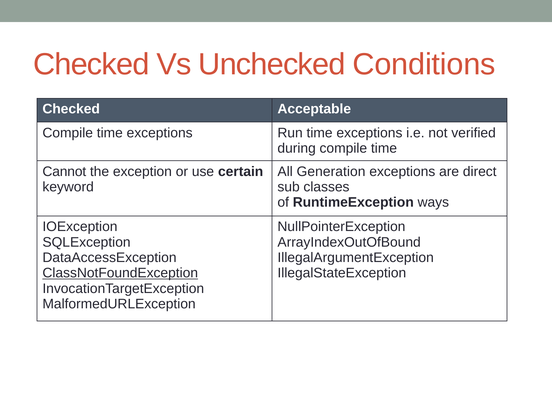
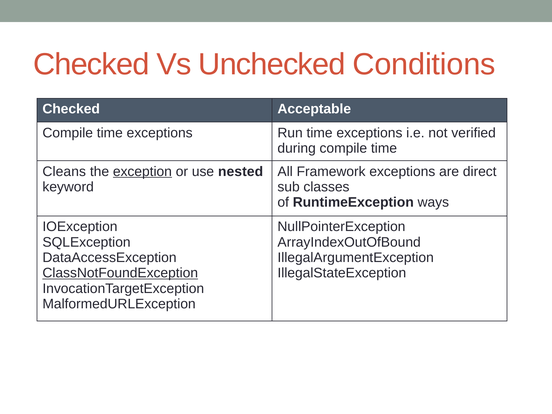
Cannot: Cannot -> Cleans (64, 171)
exception underline: none -> present (142, 171)
certain: certain -> nested (241, 171)
Generation: Generation -> Framework (331, 171)
